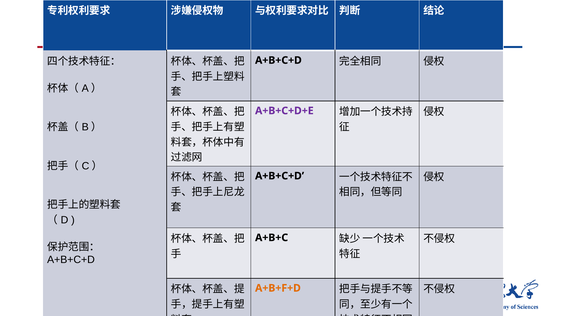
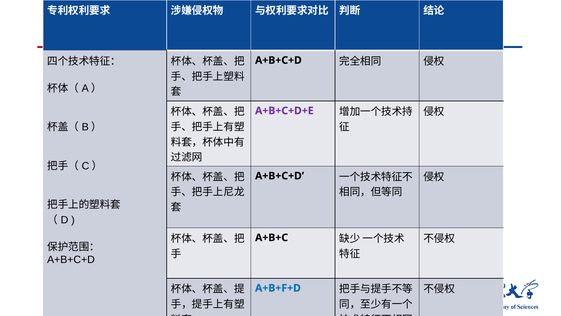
A+B+F+D colour: orange -> blue (278, 288)
